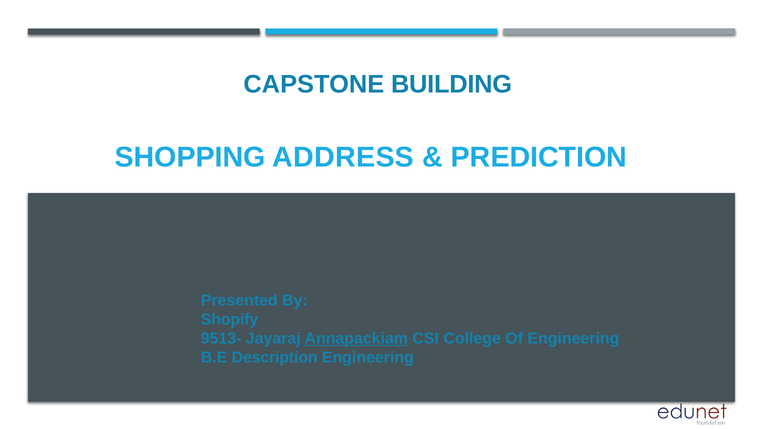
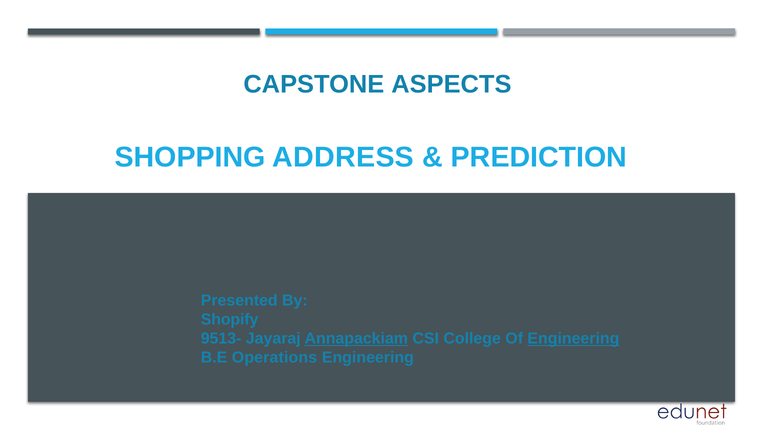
BUILDING: BUILDING -> ASPECTS (451, 85)
Engineering underline: none -> present (573, 339)
Description: Description -> Operations (275, 358)
